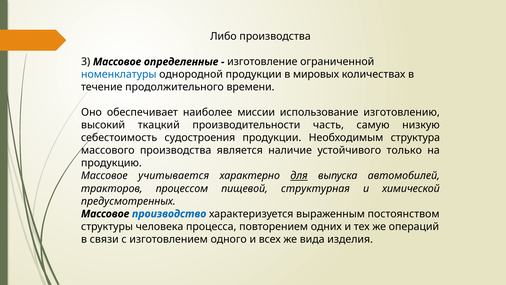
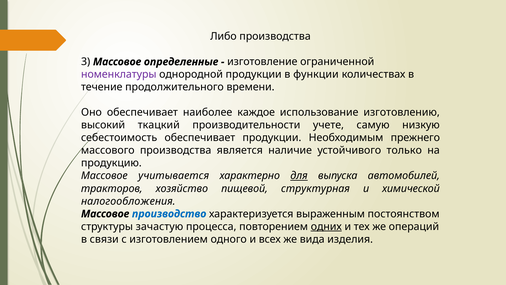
номенклатуры colour: blue -> purple (119, 74)
мировых: мировых -> функции (316, 74)
миссии: миссии -> каждое (256, 112)
часть: часть -> учете (328, 125)
себестоимость судостроения: судостроения -> обеспечивает (200, 138)
структура: структура -> прежнего (415, 138)
процессом: процессом -> хозяйство (182, 188)
предусмотренных: предусмотренных -> налогообложения (128, 201)
человека: человека -> зачастую (159, 226)
одних underline: none -> present (326, 226)
